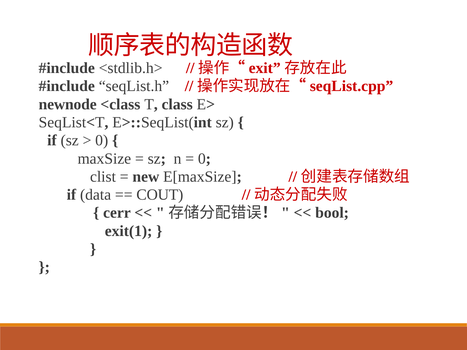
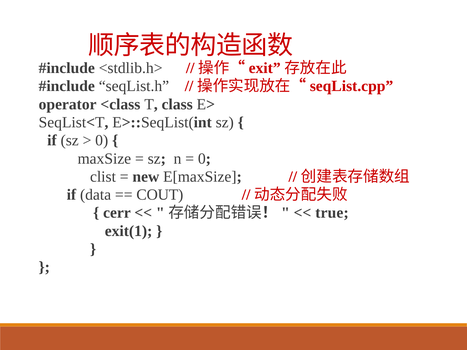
newnode: newnode -> operator (68, 104)
bool: bool -> true (332, 213)
